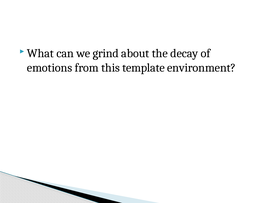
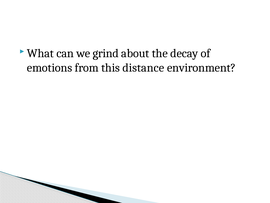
template: template -> distance (143, 68)
